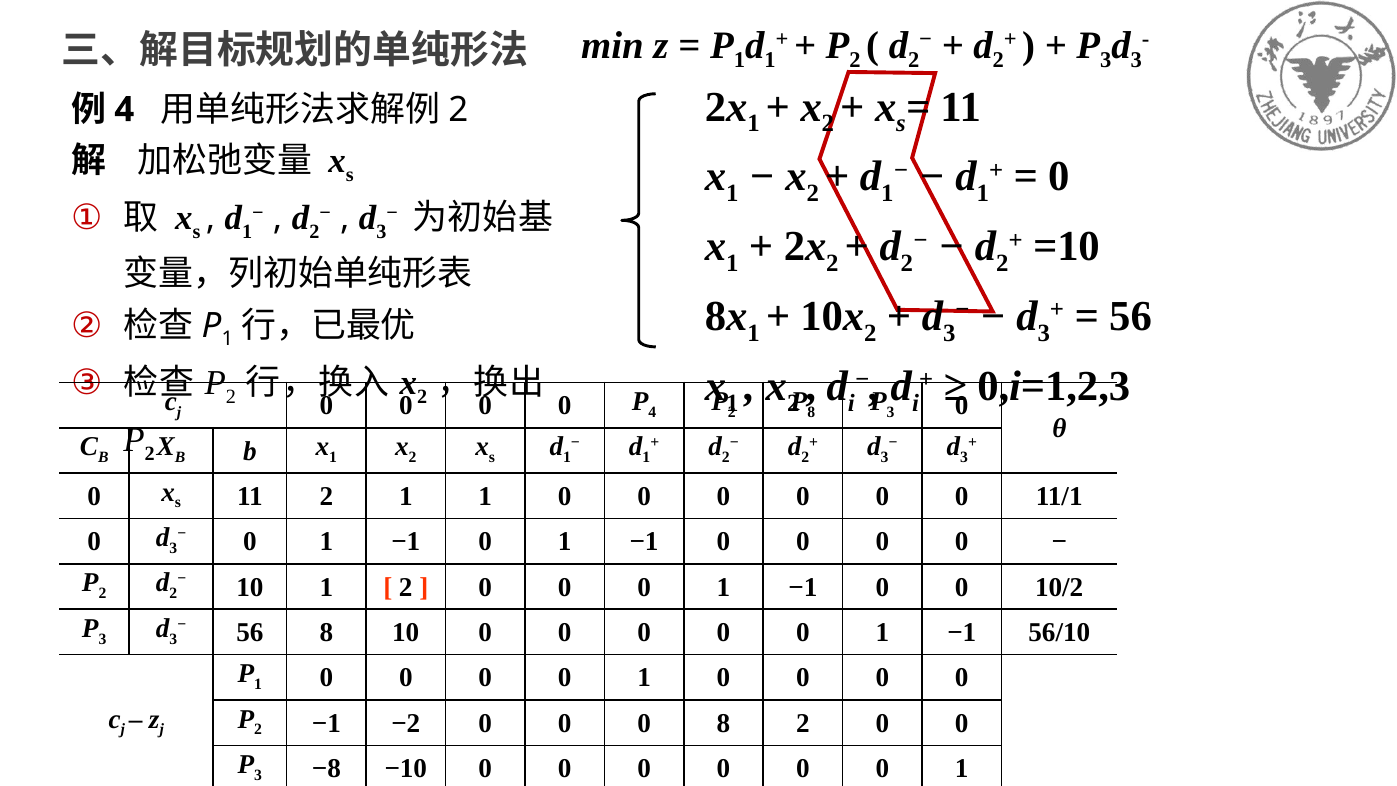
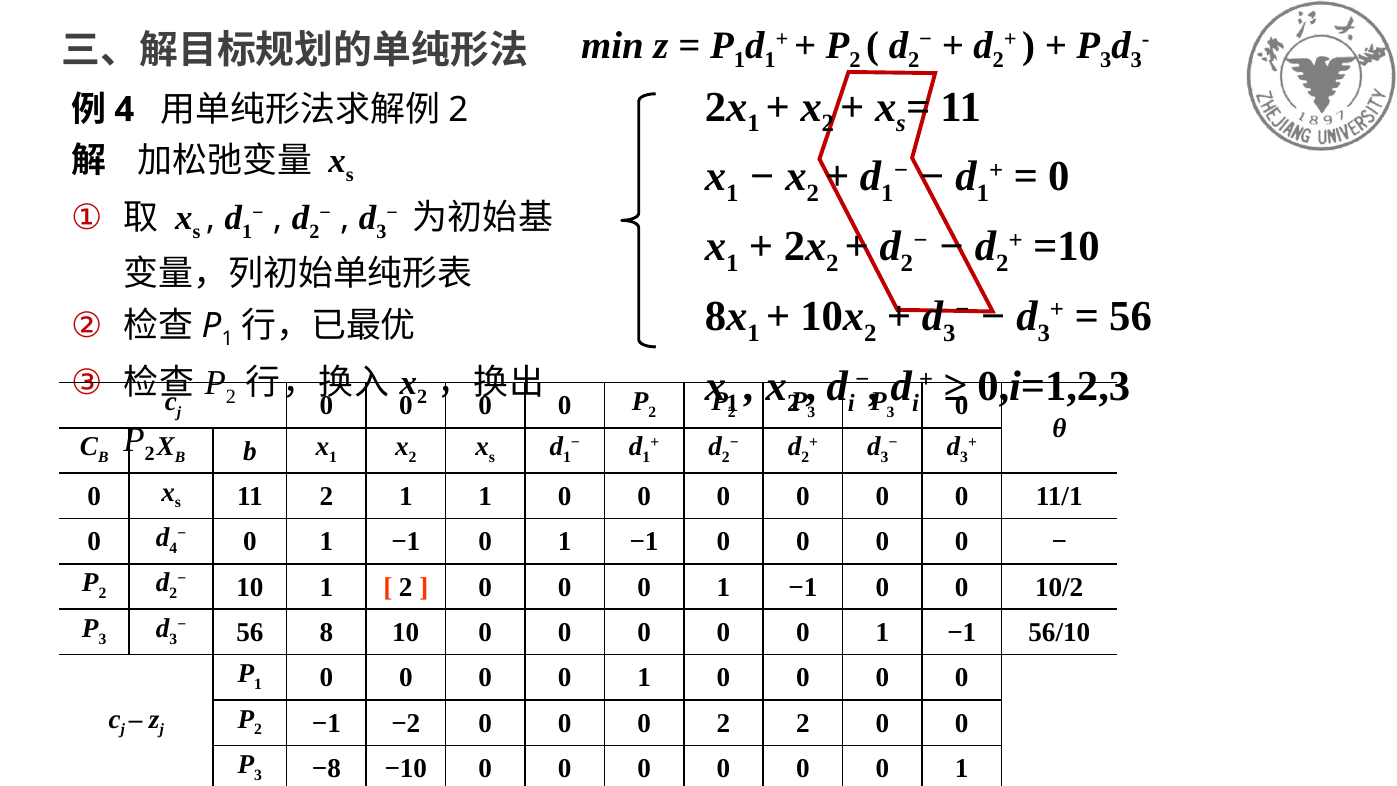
4: 4 -> 2 (652, 412)
8: 8 -> 3 (811, 412)
3: 3 -> 4 (173, 548)
0 8: 8 -> 2 (723, 723)
